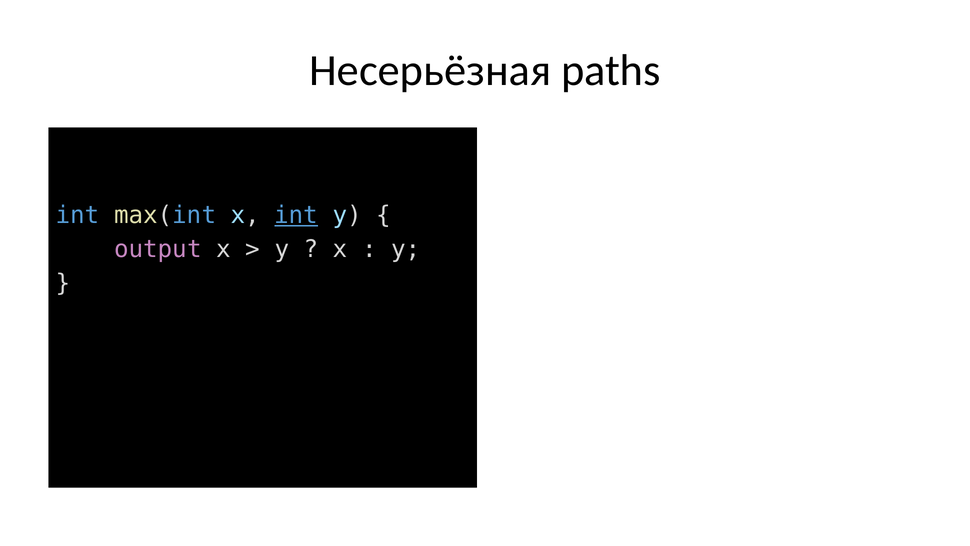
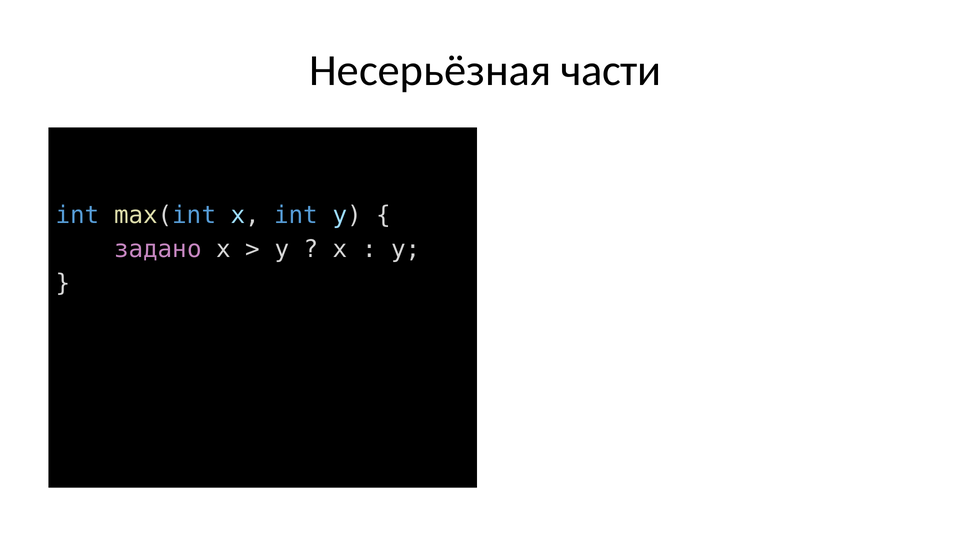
paths: paths -> части (611, 70)
int underline: present -> none (296, 215)
output: output -> задано (158, 249)
